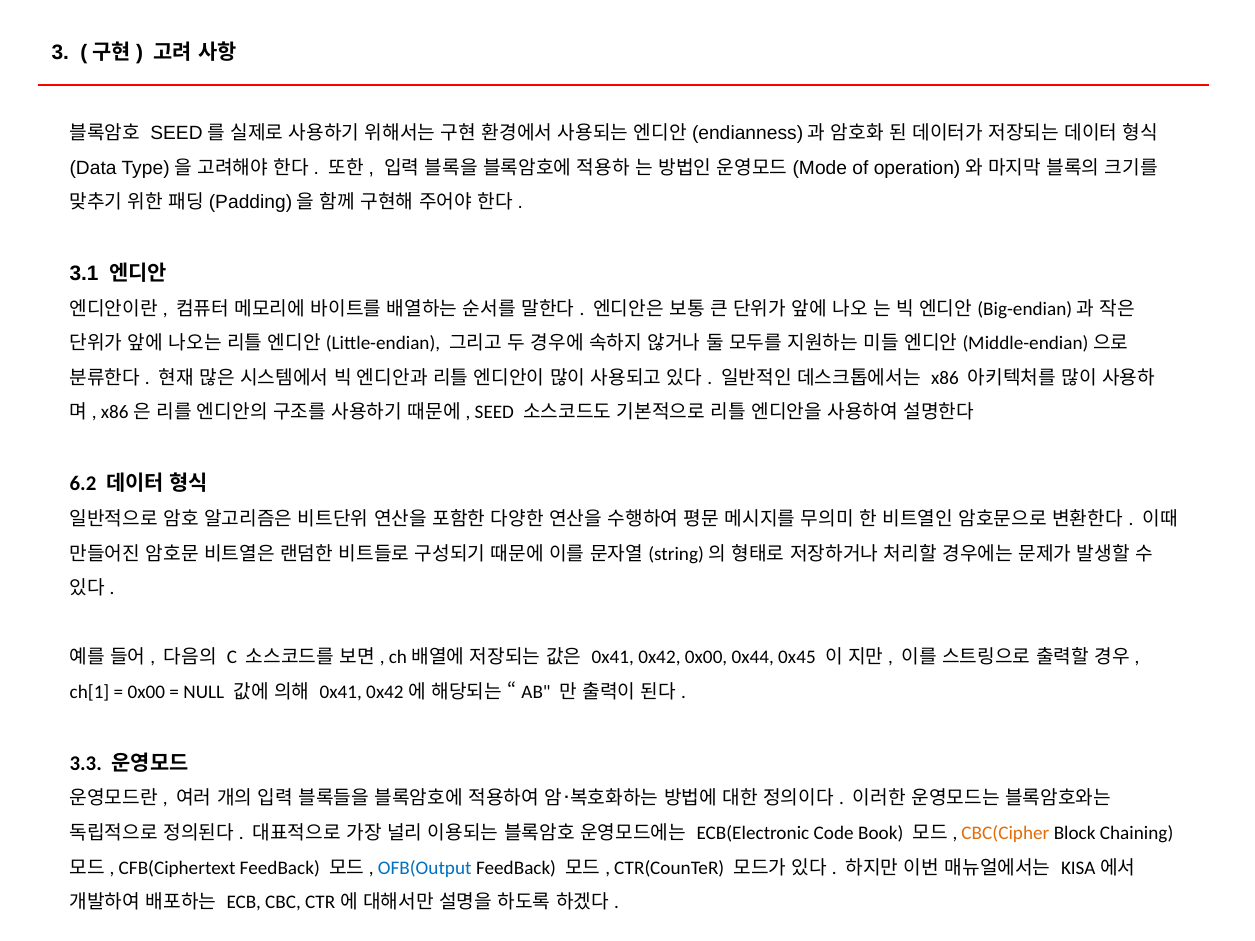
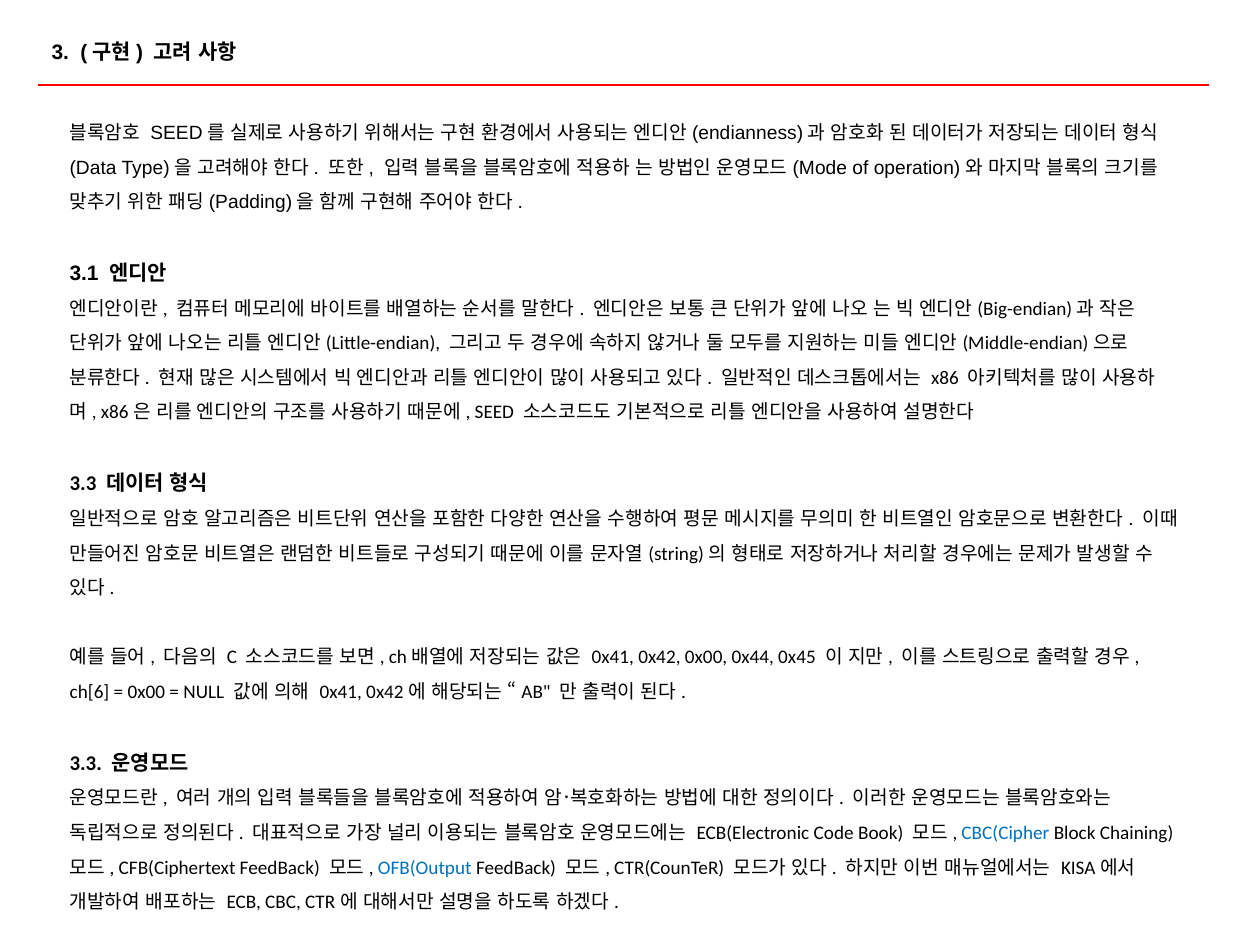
6.2: 6.2 -> 3.3 (83, 484)
ch[1: ch[1 -> ch[6 (90, 692)
CBC(Cipher colour: orange -> blue (1005, 833)
